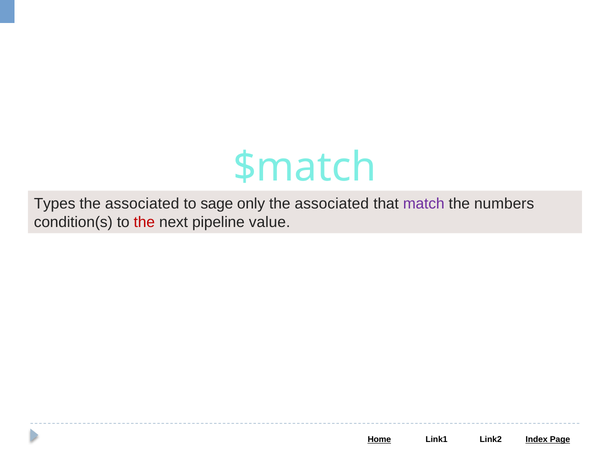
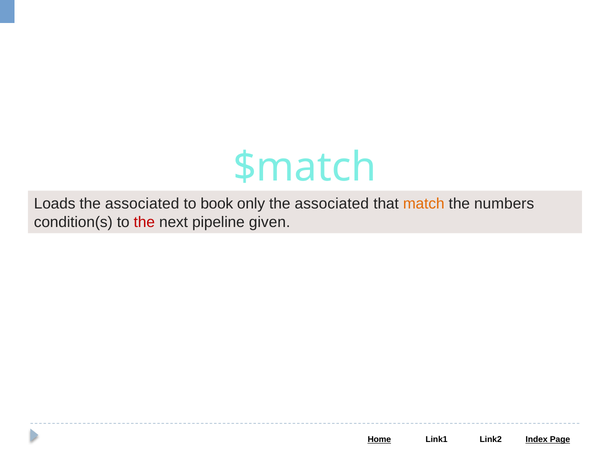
Types: Types -> Loads (55, 204)
sage: sage -> book (217, 204)
match colour: purple -> orange (424, 204)
value: value -> given (270, 222)
